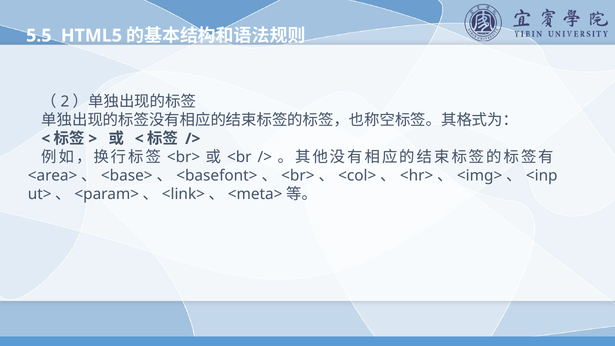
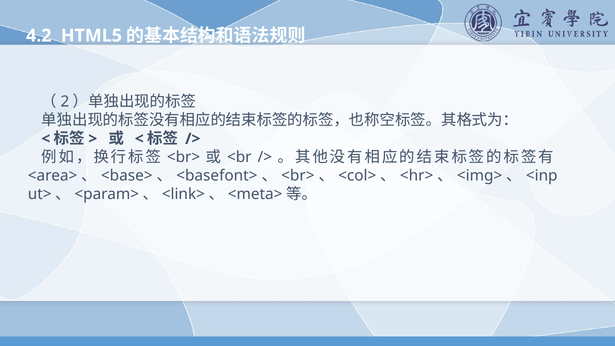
5.5: 5.5 -> 4.2 (39, 36)
